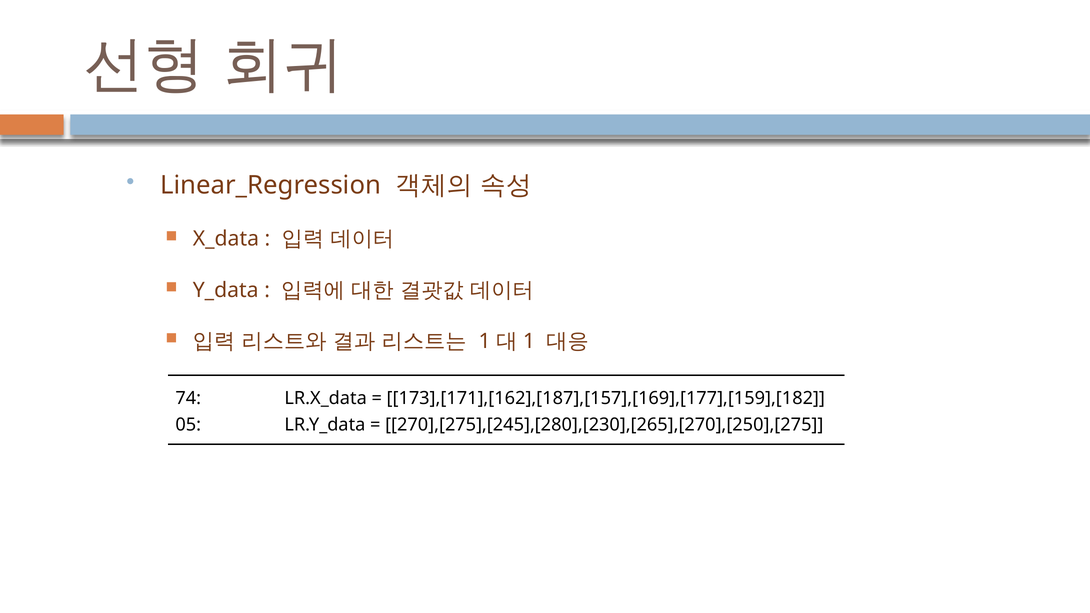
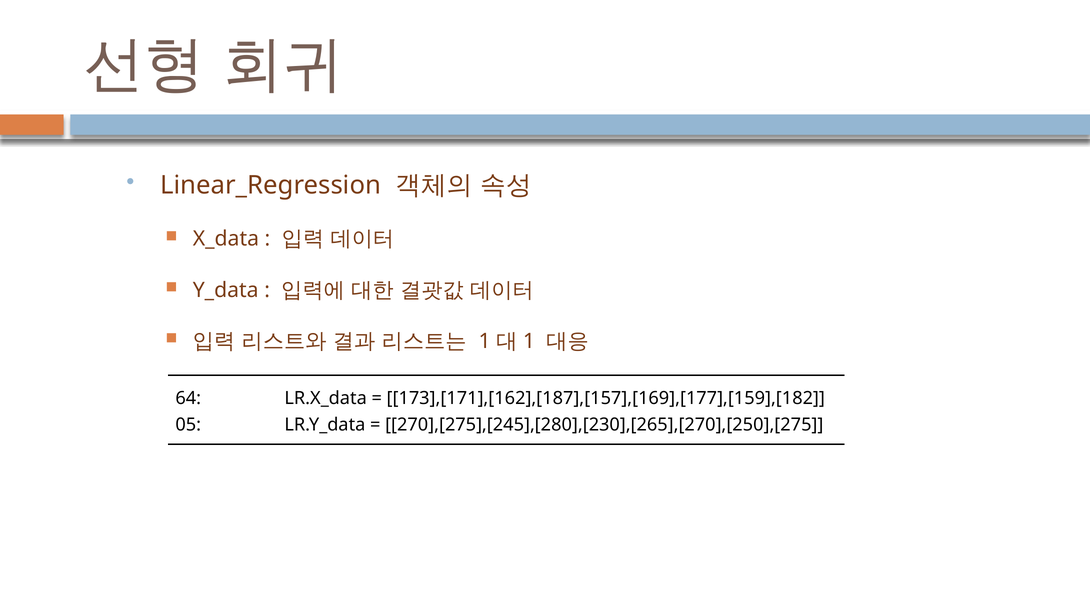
74: 74 -> 64 (188, 399)
